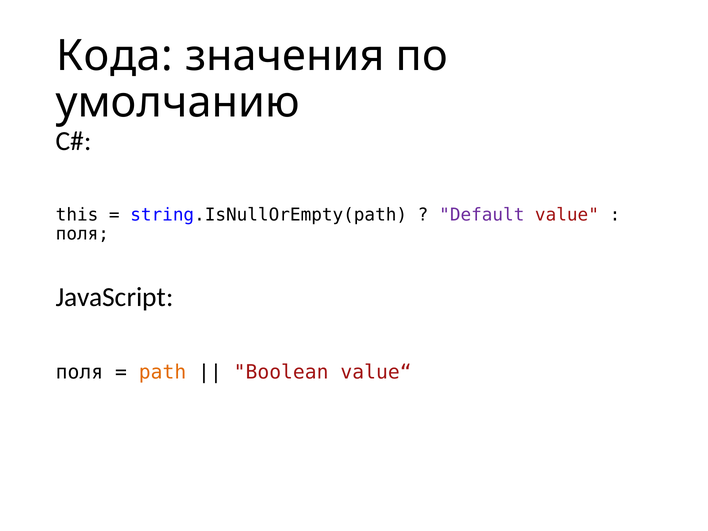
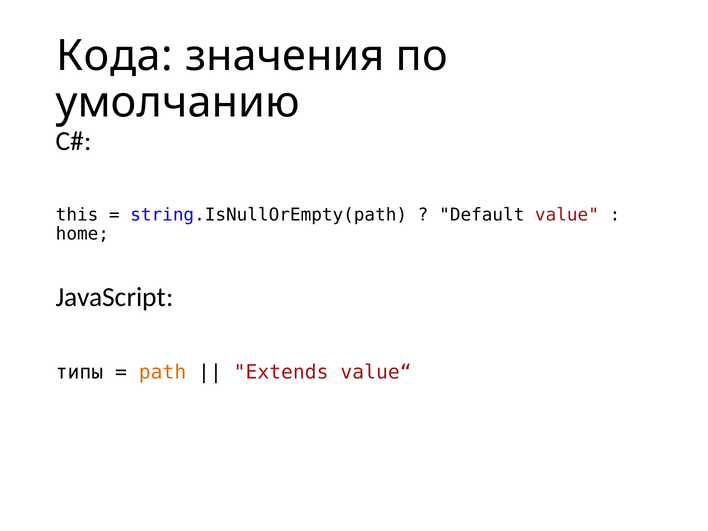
Default colour: purple -> black (482, 215)
поля: поля -> home (82, 234)
поля: поля -> типы (79, 372)
Boolean: Boolean -> Extends (281, 372)
